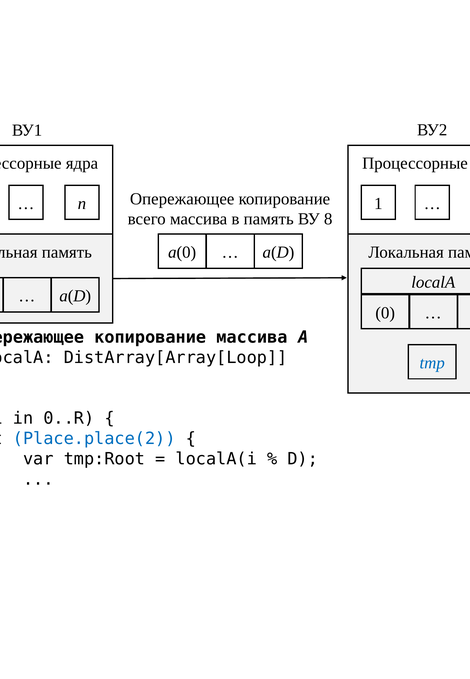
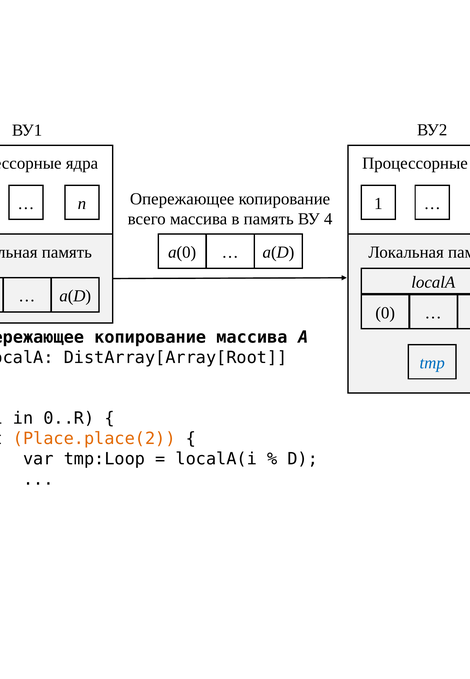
8: 8 -> 4 (328, 219)
DistArray[Array[Loop: DistArray[Array[Loop -> DistArray[Array[Root (176, 358)
Place.place(2 colour: blue -> orange (94, 439)
tmp:Root: tmp:Root -> tmp:Loop (104, 459)
